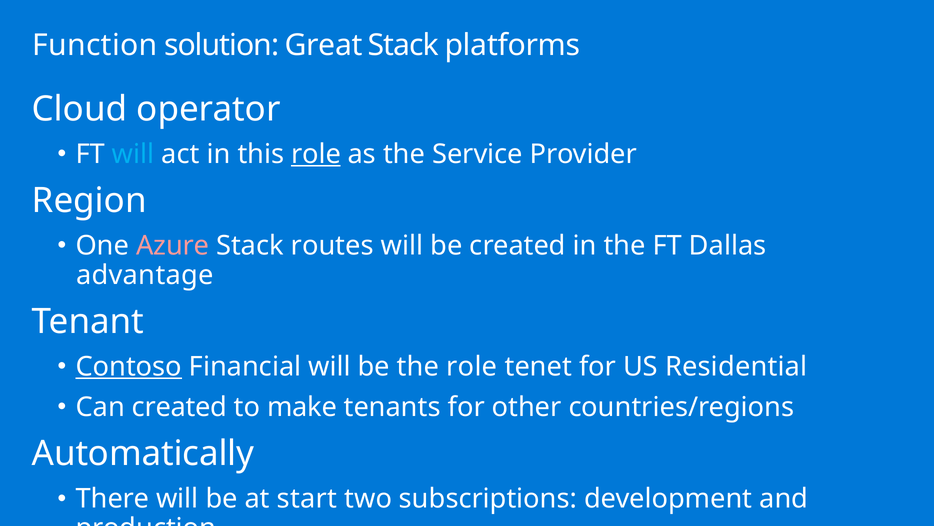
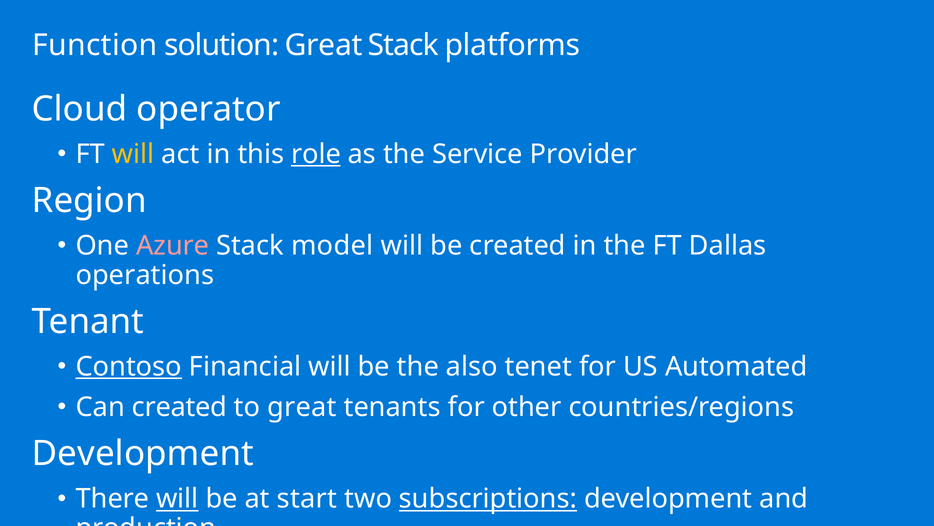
will colour: light blue -> yellow (133, 154)
routes: routes -> model (332, 245)
advantage: advantage -> operations (145, 275)
the role: role -> also (472, 366)
Residential: Residential -> Automated (736, 366)
to make: make -> great (302, 407)
Automatically: Automatically -> Development (143, 453)
will underline: none -> present (177, 498)
subscriptions underline: none -> present (488, 498)
